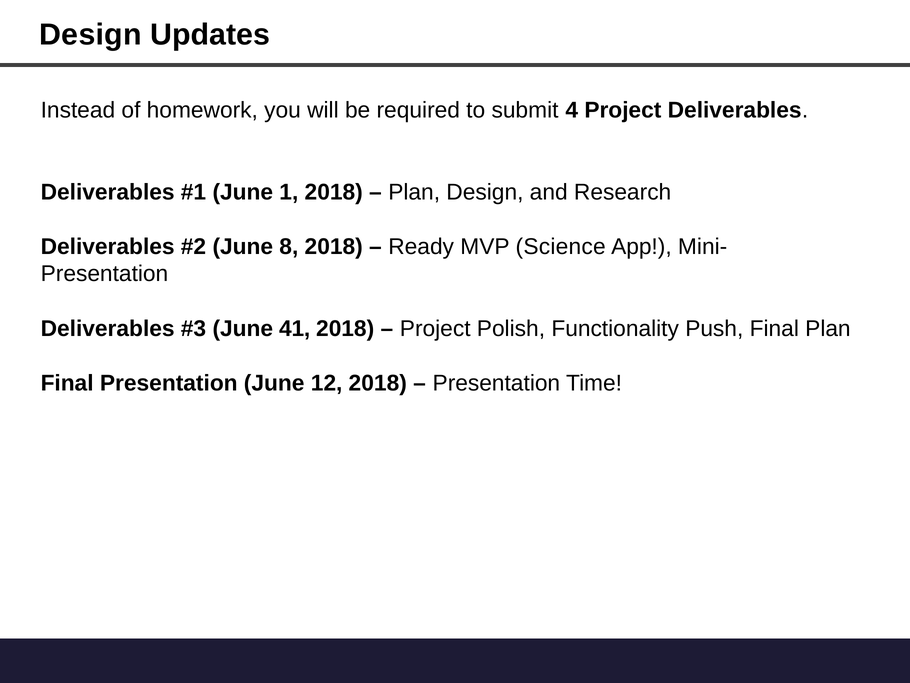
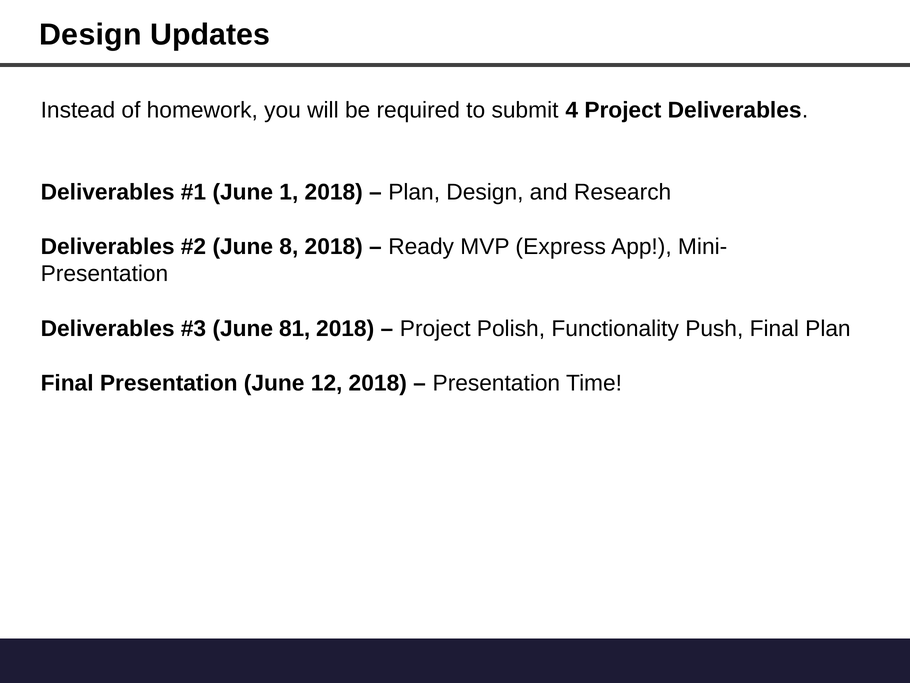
Science: Science -> Express (561, 246)
41: 41 -> 81 (295, 328)
